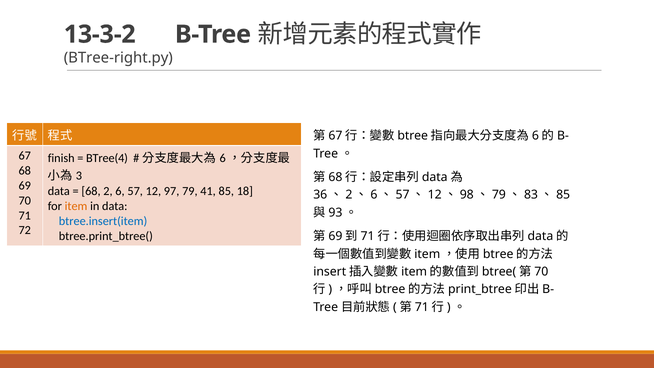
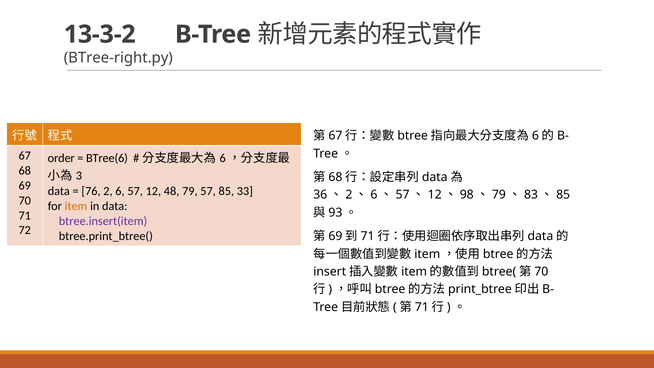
finish: finish -> order (61, 158)
BTree(4: BTree(4 -> BTree(6 (107, 158)
68: 68 -> 76 (91, 191)
97: 97 -> 48 (172, 191)
79 41: 41 -> 57 (208, 191)
18: 18 -> 33 (245, 191)
btree.insert(item colour: blue -> purple (103, 221)
